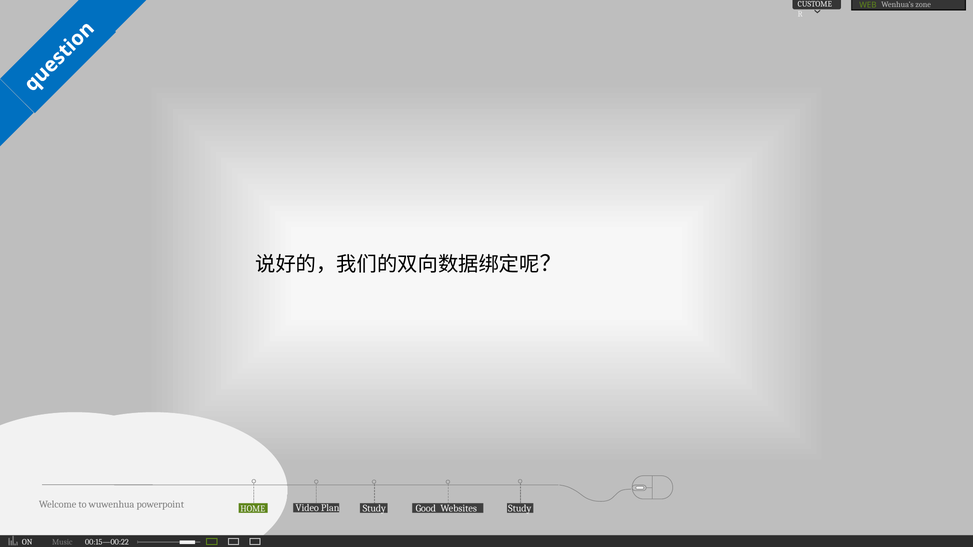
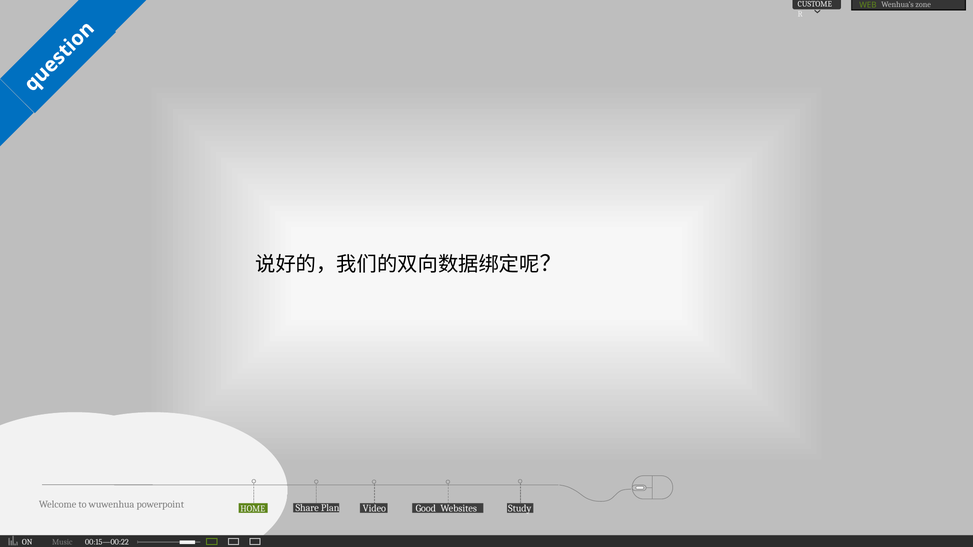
Video: Video -> Share (307, 508)
Plan Study: Study -> Video (374, 509)
